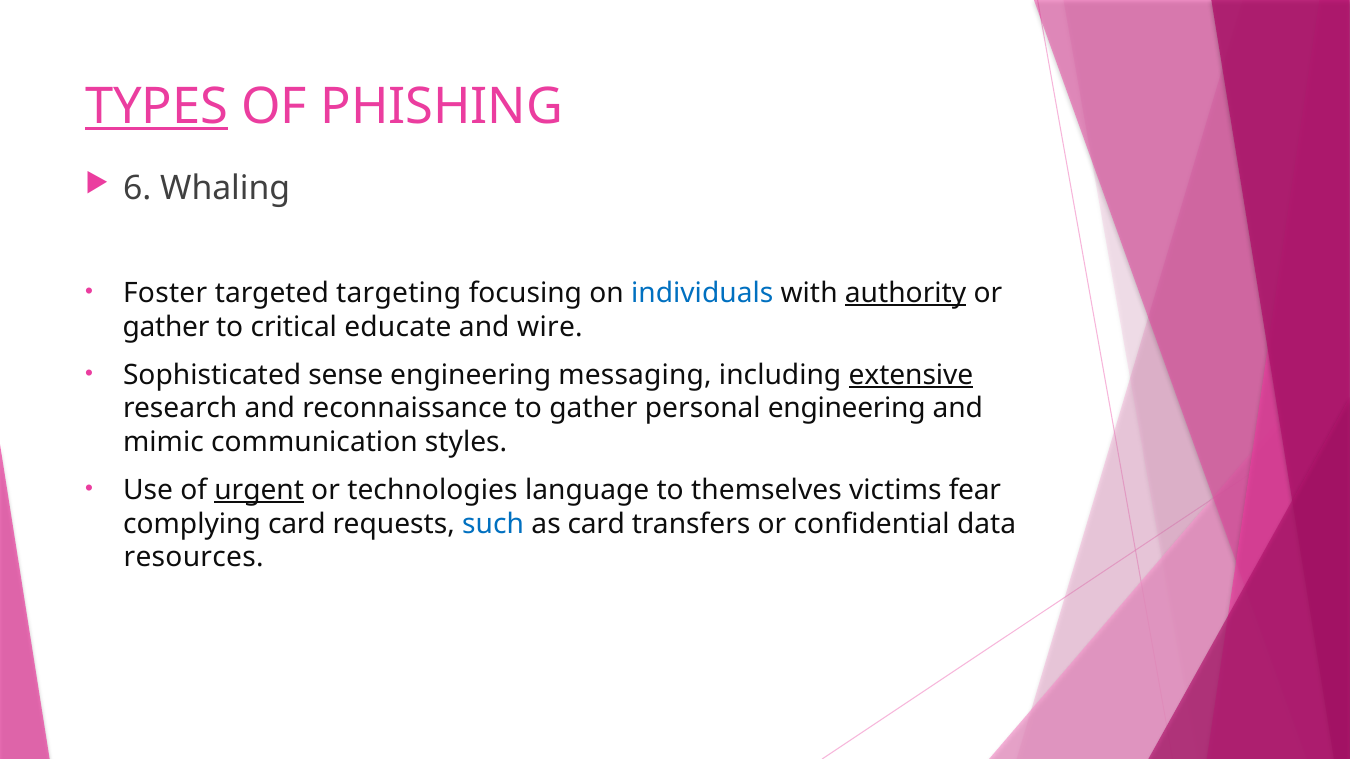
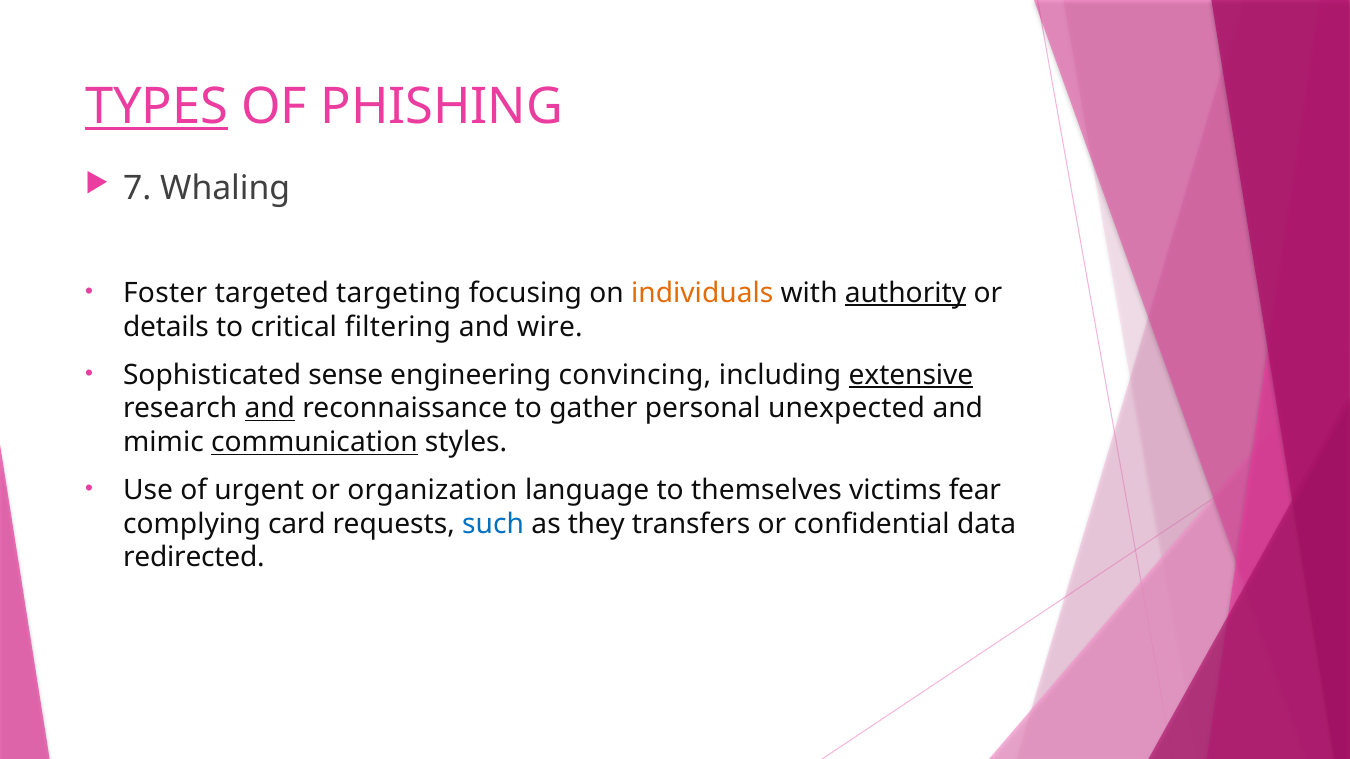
6: 6 -> 7 (137, 188)
individuals colour: blue -> orange (702, 293)
gather: gather -> details (166, 327)
educate: educate -> filtering (398, 327)
messaging: messaging -> convincing (635, 375)
and underline: none -> present (270, 409)
personal engineering: engineering -> unexpected (847, 409)
communication underline: none -> present (314, 443)
urgent underline: present -> none (259, 490)
technologies: technologies -> organization (432, 490)
as card: card -> they (596, 524)
resources: resources -> redirected (194, 558)
